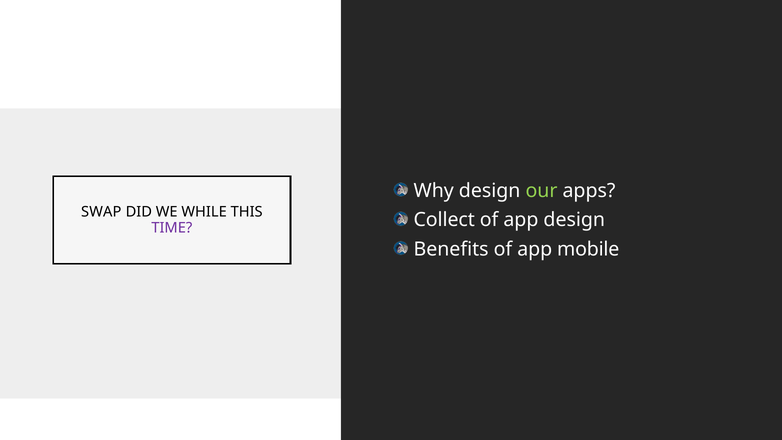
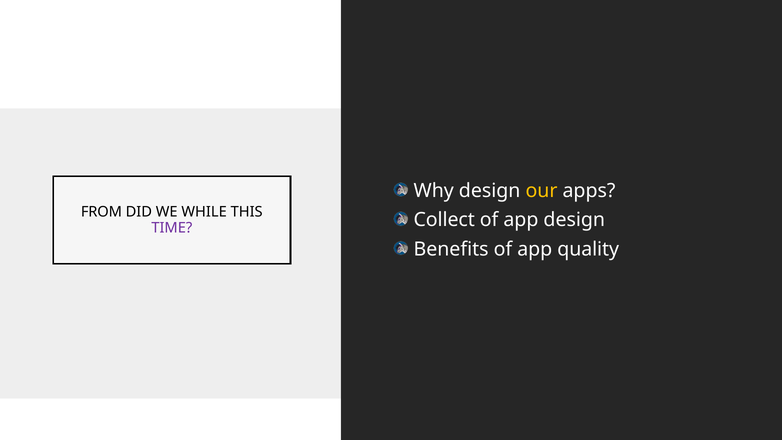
our colour: light green -> yellow (542, 191)
SWAP: SWAP -> FROM (101, 212)
mobile: mobile -> quality (588, 249)
